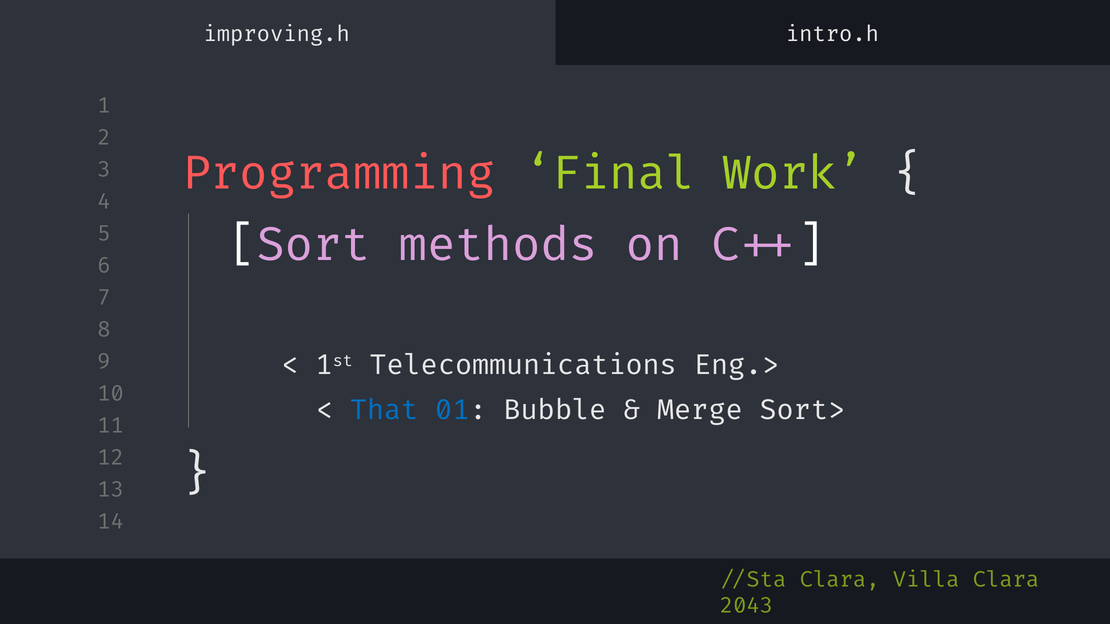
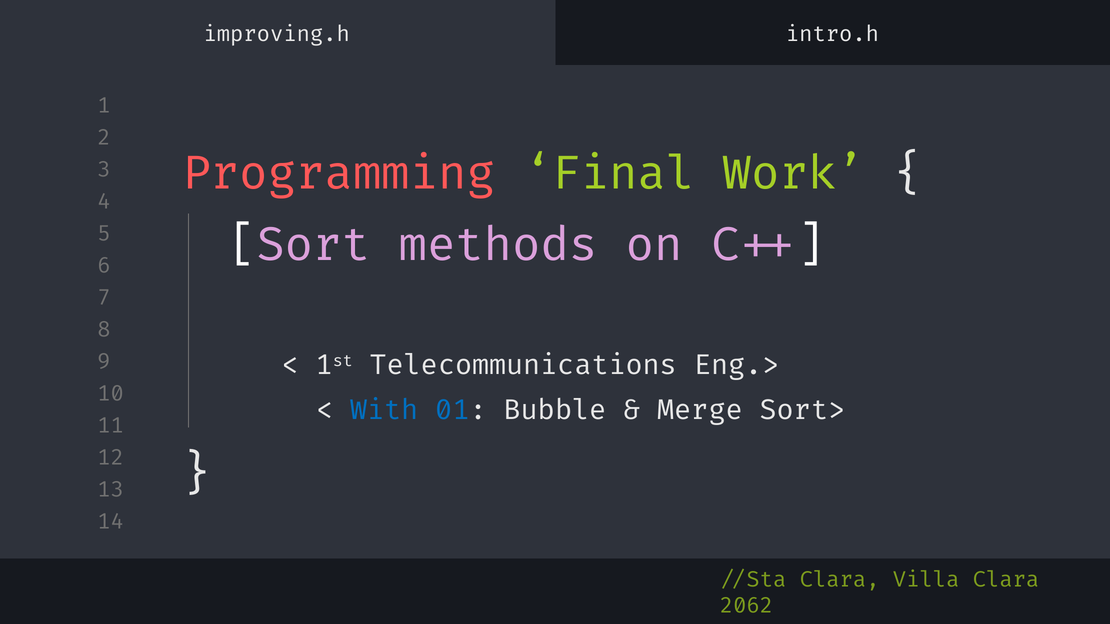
That: That -> With (384, 410)
2043: 2043 -> 2062 (746, 606)
